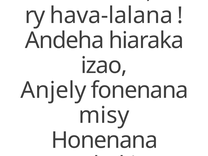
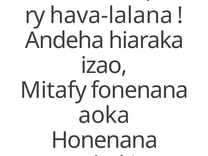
Anjely: Anjely -> Mitafy (54, 90)
misy: misy -> aoka (104, 115)
